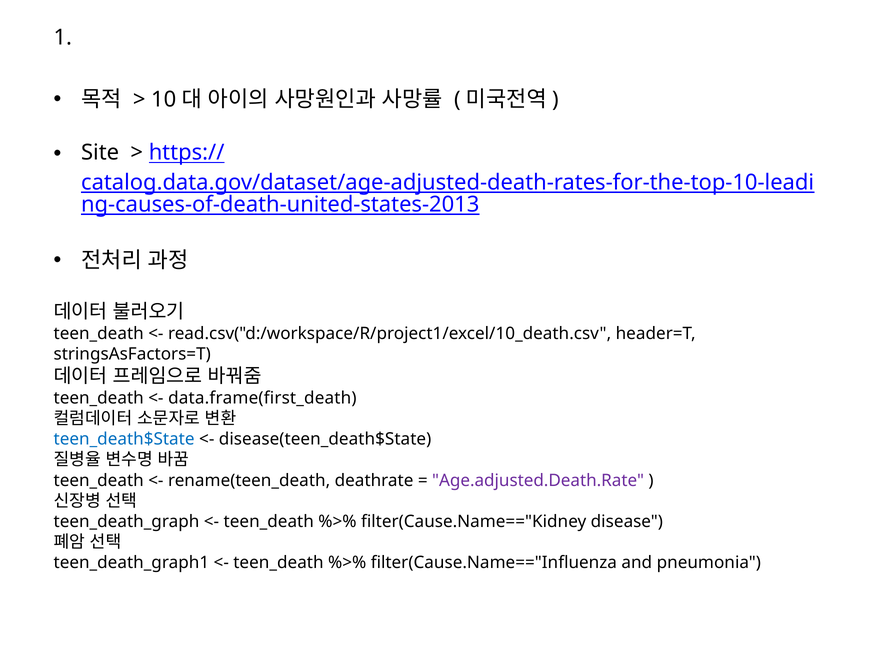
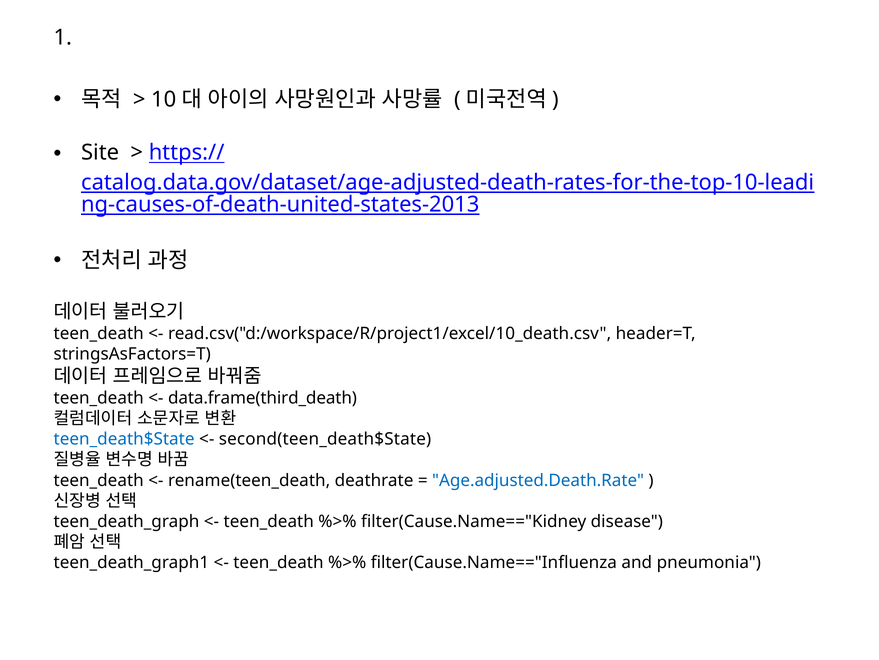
data.frame(first_death: data.frame(first_death -> data.frame(third_death (263, 398)
disease(teen_death$State: disease(teen_death$State -> second(teen_death$State (325, 439)
Age.adjusted.Death.Rate colour: purple -> blue (538, 480)
